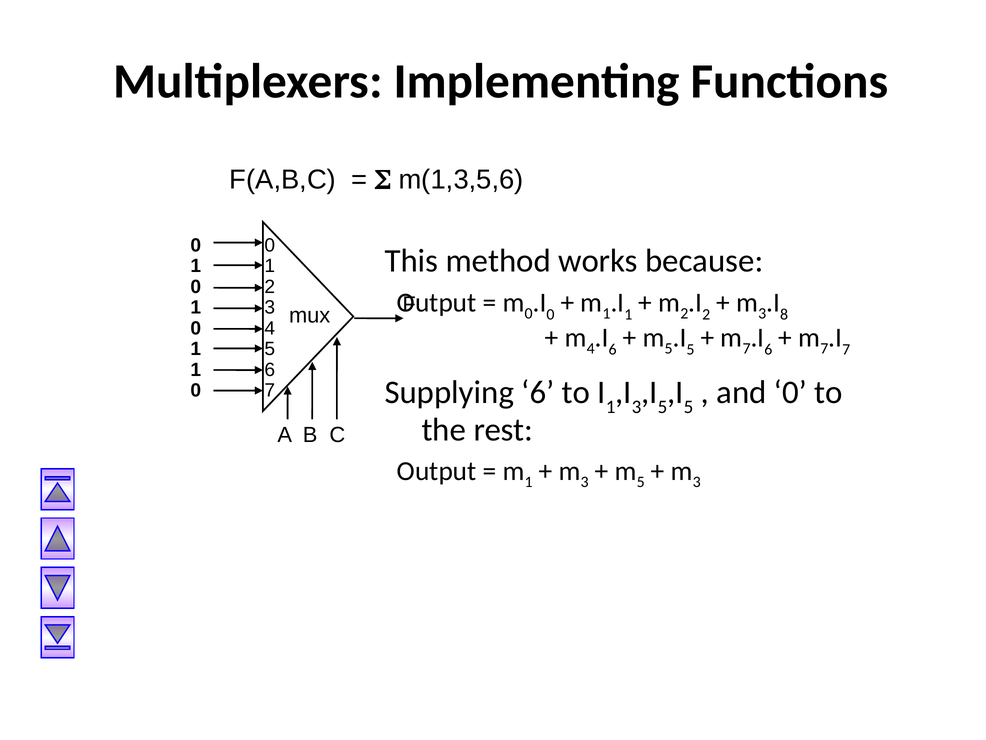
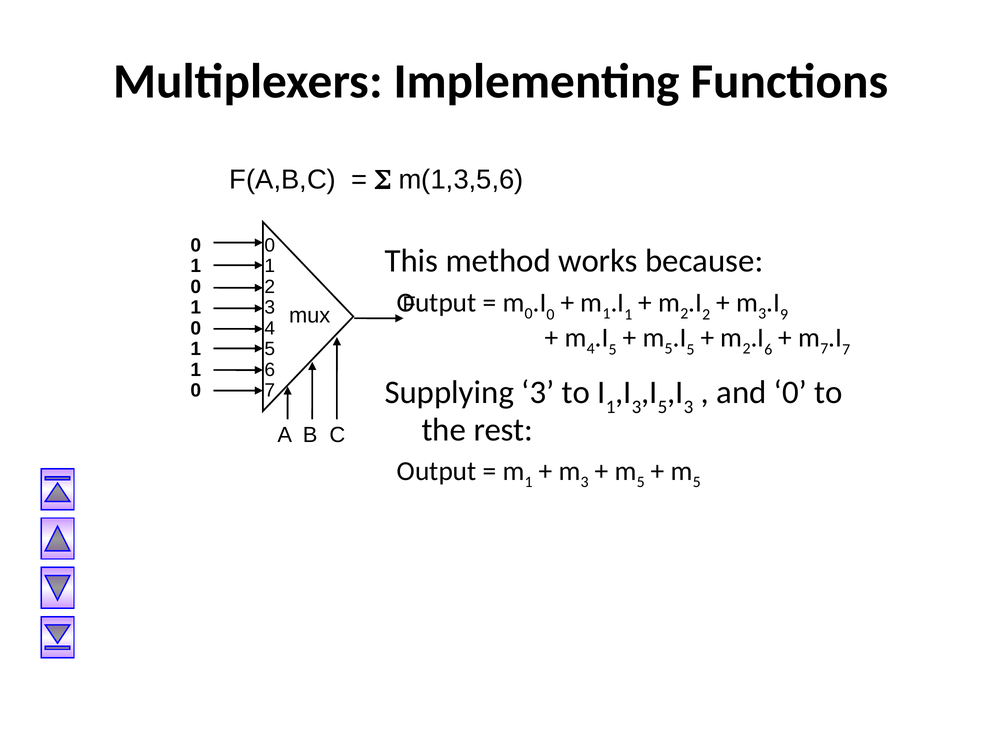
8: 8 -> 9 (784, 315)
6: 6 -> 5 (613, 349)
7: 7 -> 2 (747, 348)
Supplying 6: 6 -> 3 (538, 392)
5: 5 -> 3 (689, 407)
3: 3 -> 5 (697, 482)
